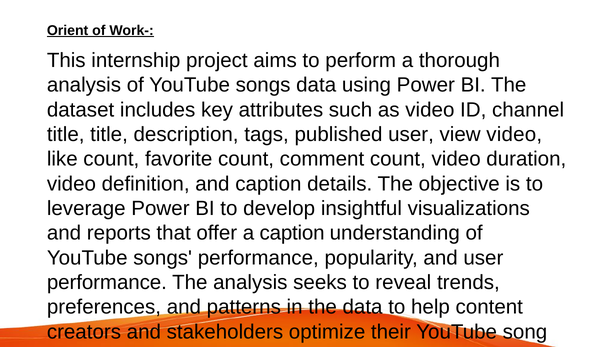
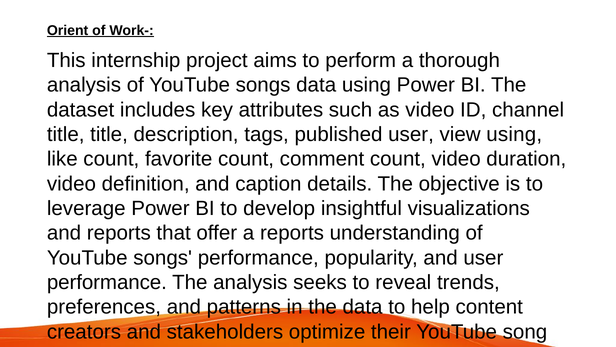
view video: video -> using (514, 134)
a caption: caption -> reports (292, 233)
